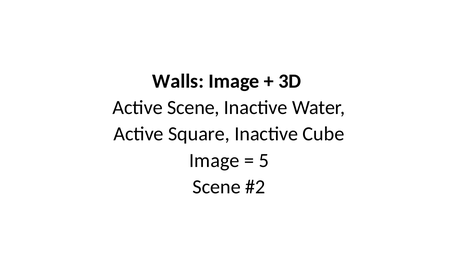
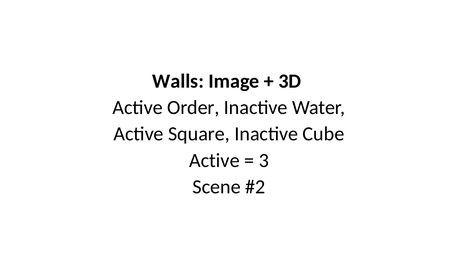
Active Scene: Scene -> Order (193, 107)
Image: Image -> Active (214, 160)
5: 5 -> 3 (264, 160)
